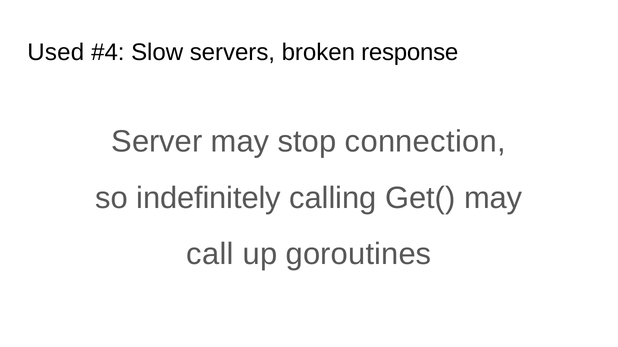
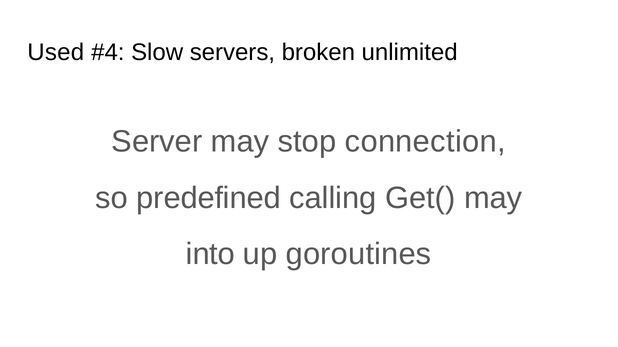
response: response -> unlimited (410, 52)
indefinitely: indefinitely -> predefined (209, 198)
call: call -> into (210, 255)
